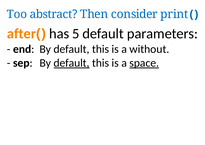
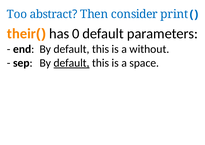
after: after -> their (21, 34)
5: 5 -> 0 (76, 34)
space underline: present -> none (144, 63)
